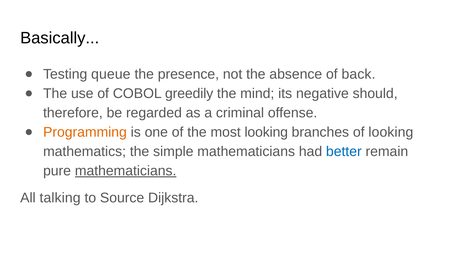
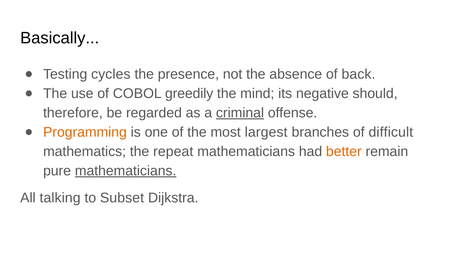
queue: queue -> cycles (111, 74)
criminal underline: none -> present (240, 113)
most looking: looking -> largest (266, 132)
of looking: looking -> difficult (391, 132)
simple: simple -> repeat (173, 151)
better colour: blue -> orange (344, 151)
Source: Source -> Subset (122, 197)
